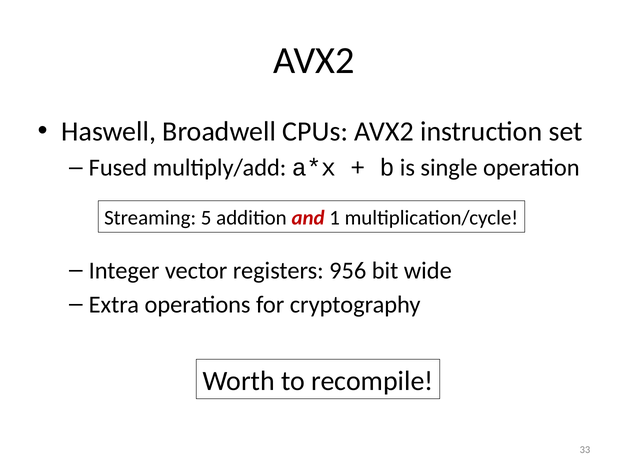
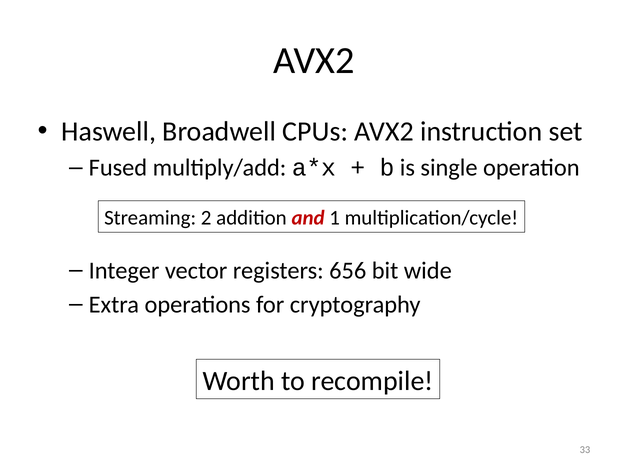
5: 5 -> 2 (206, 218)
956: 956 -> 656 (348, 270)
